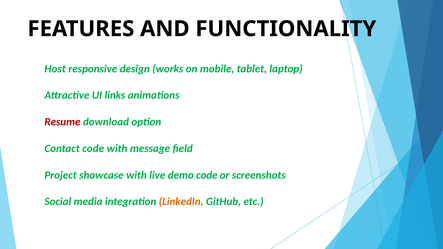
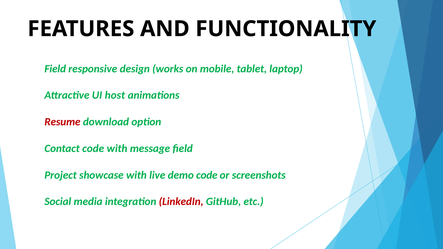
Host: Host -> Field (55, 69)
links: links -> host (115, 95)
LinkedIn colour: orange -> red (181, 202)
